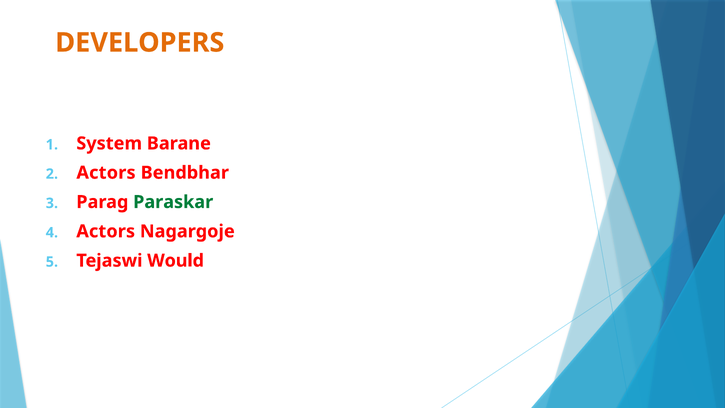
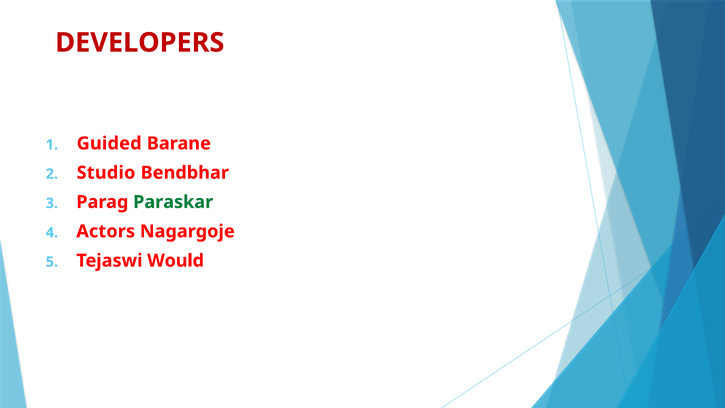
DEVELOPERS colour: orange -> red (140, 43)
System: System -> Guided (109, 143)
Actors: Actors -> Studio (106, 173)
